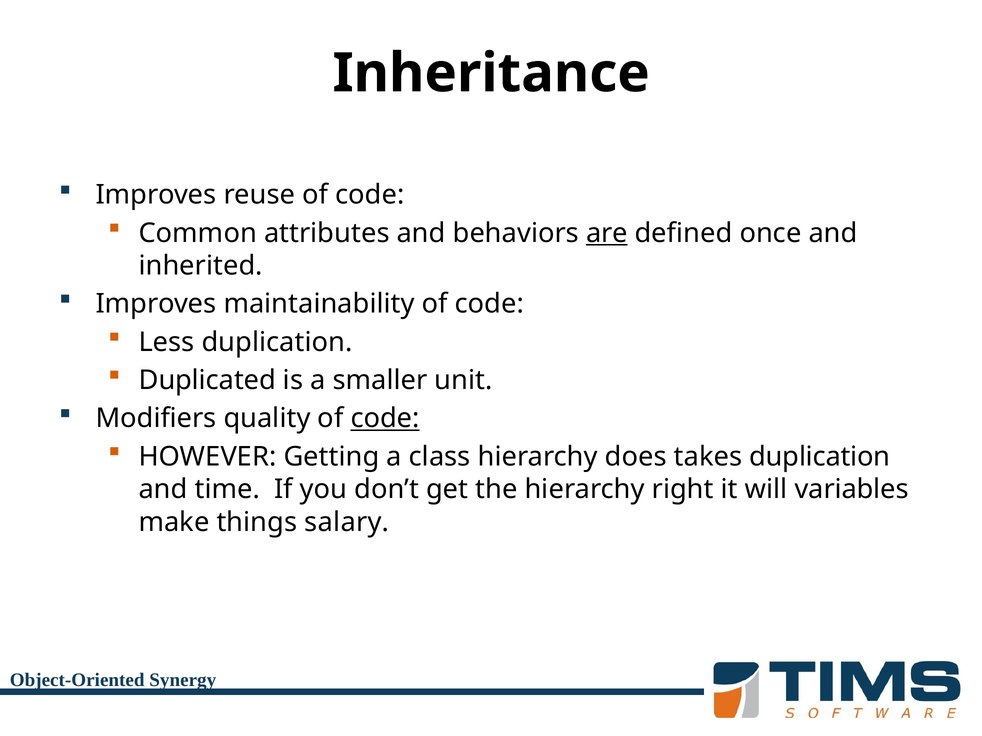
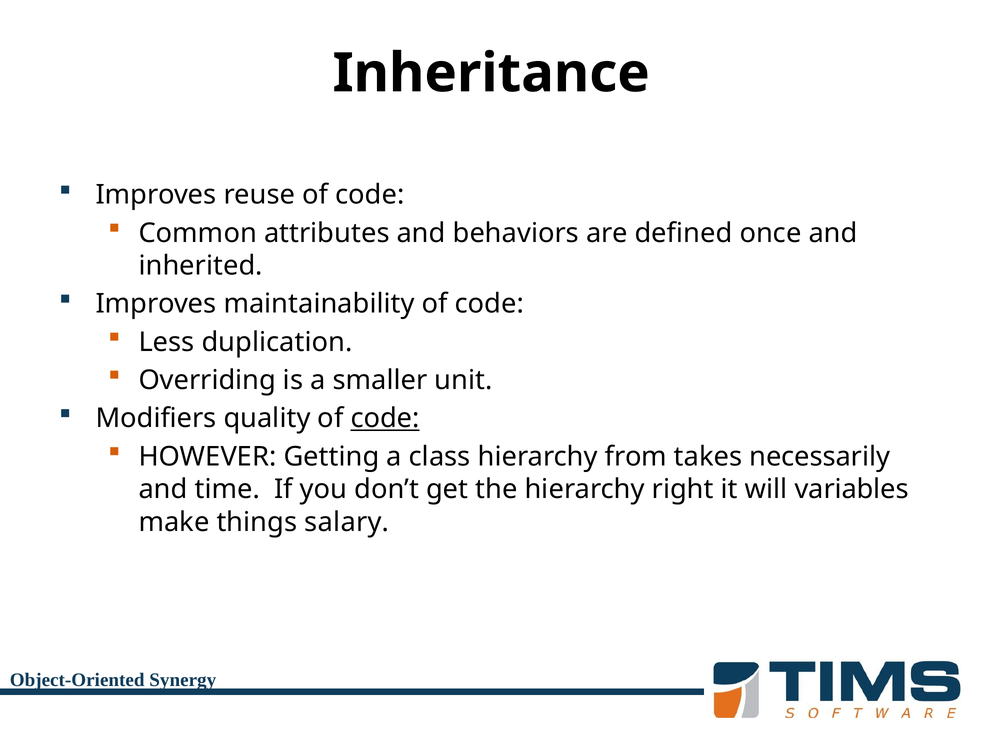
are underline: present -> none (607, 233)
Duplicated: Duplicated -> Overriding (207, 381)
does: does -> from (636, 457)
takes duplication: duplication -> necessarily (820, 457)
